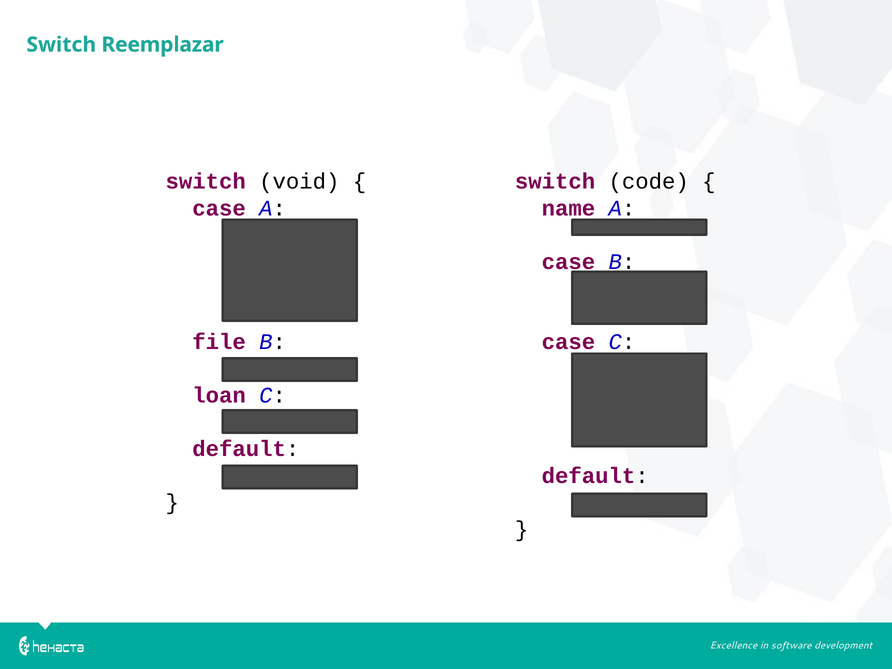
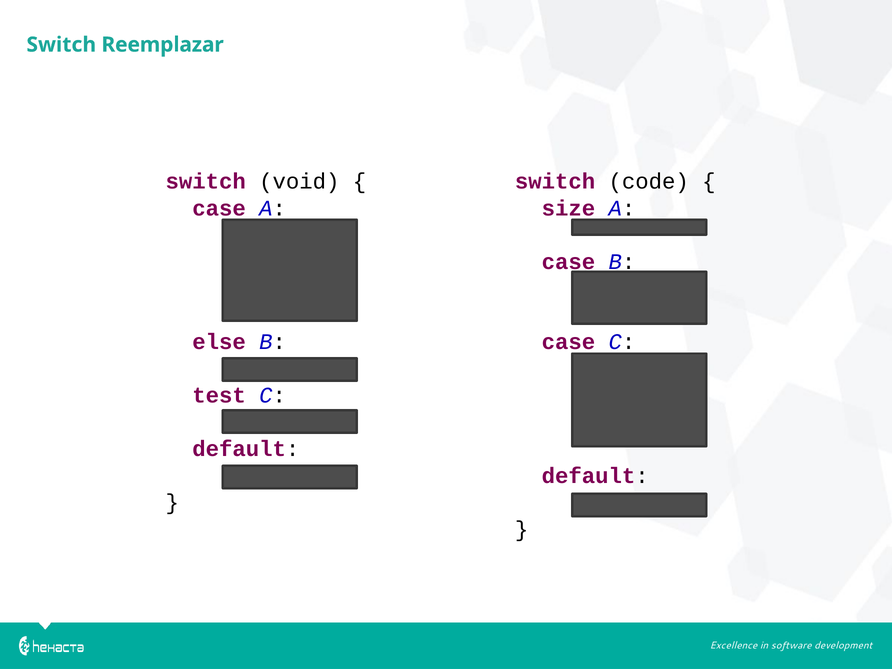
name: name -> size (568, 208)
file: file -> else (219, 342)
loan: loan -> test (219, 395)
